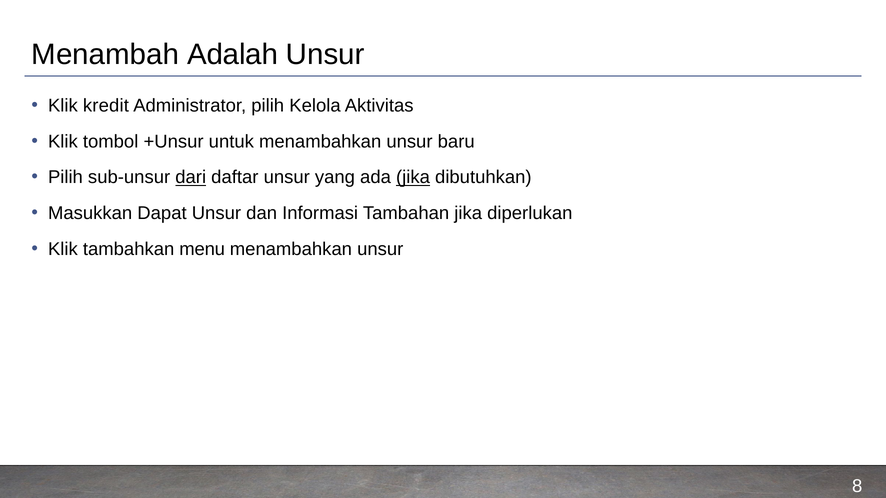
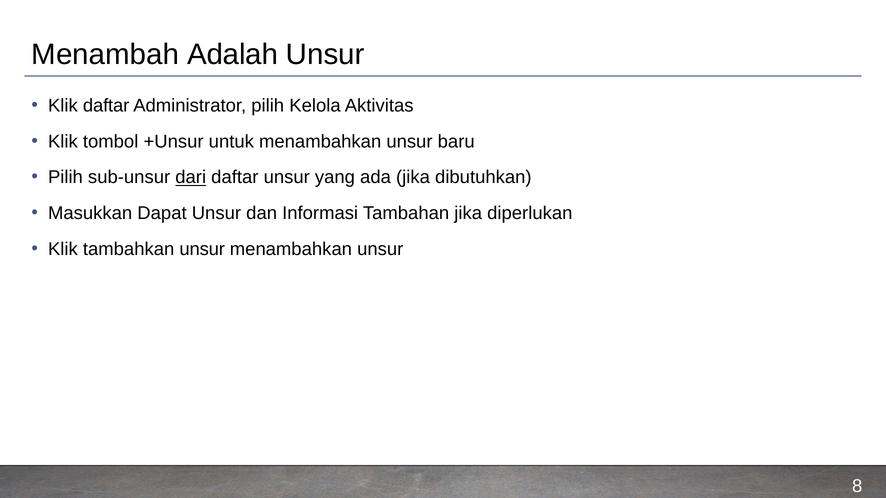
Klik kredit: kredit -> daftar (106, 106)
jika underline: present -> none (413, 178)
tambahkan menu: menu -> unsur (202, 249)
